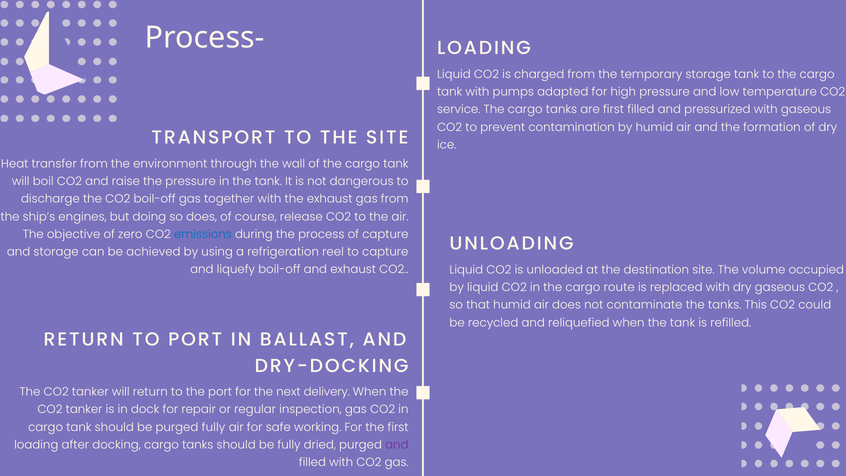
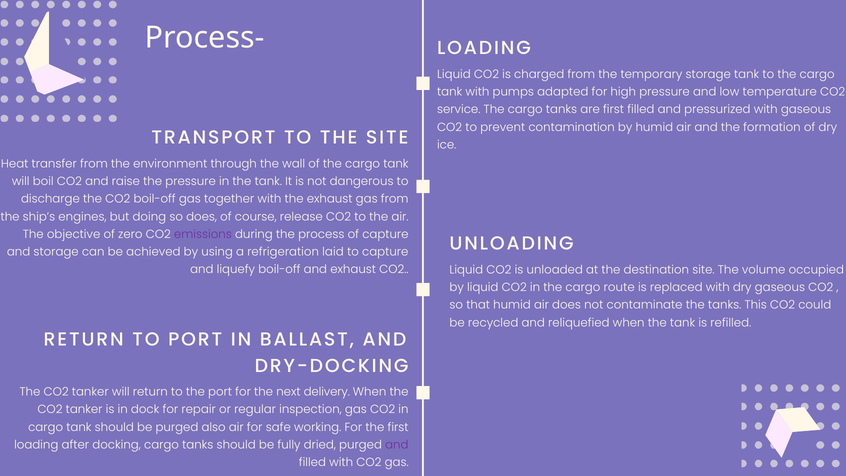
emissions colour: blue -> purple (203, 234)
reel: reel -> laid (333, 252)
purged fully: fully -> also (214, 427)
